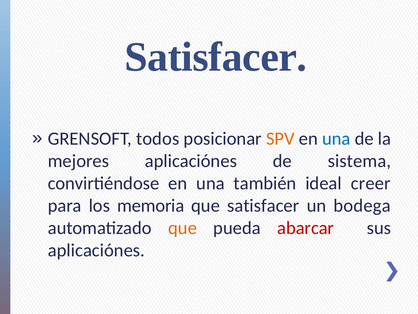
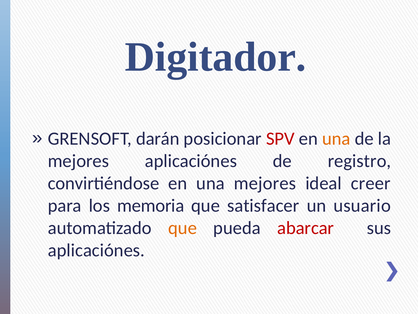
Satisfacer: Satisfacer -> Digitador (216, 57)
todos: todos -> darán (158, 139)
SPV colour: orange -> red (280, 139)
una colour: blue -> orange (336, 139)
sistema: sistema -> registro (359, 161)
una también: también -> mejores (265, 183)
bodega: bodega -> usuario (362, 205)
